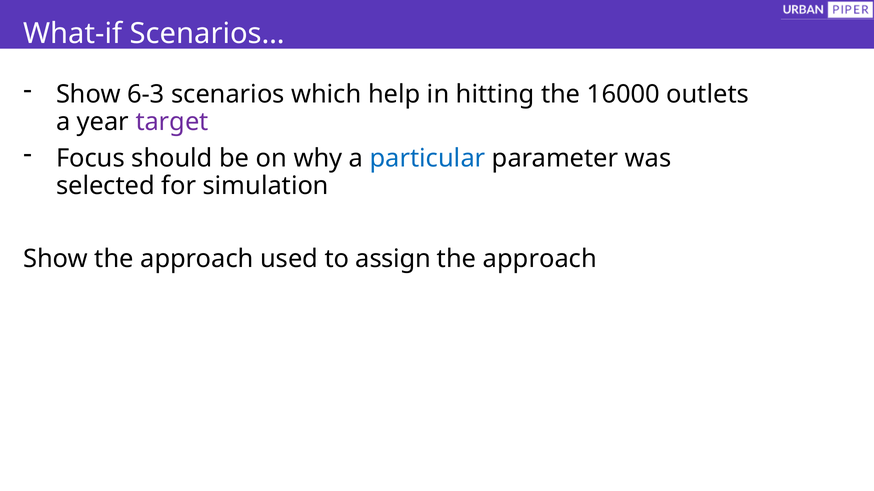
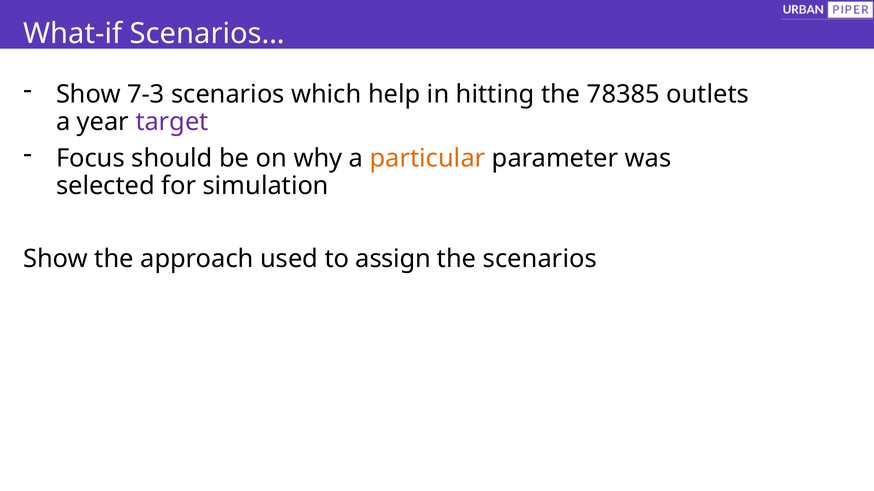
6-3: 6-3 -> 7-3 (146, 94)
16000: 16000 -> 78385 (623, 94)
particular colour: blue -> orange (428, 158)
approach: approach -> scenarios (540, 259)
